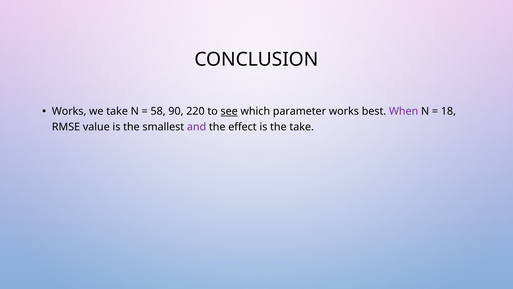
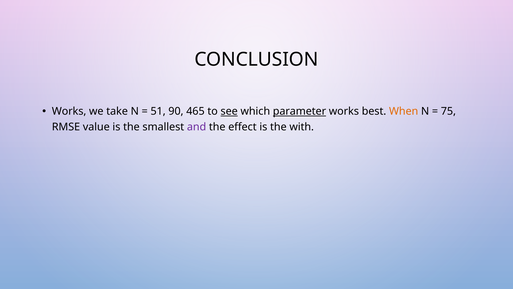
58: 58 -> 51 (158, 111)
220: 220 -> 465 (195, 111)
parameter underline: none -> present (299, 111)
When colour: purple -> orange (404, 111)
18: 18 -> 75 (448, 111)
the take: take -> with (302, 127)
